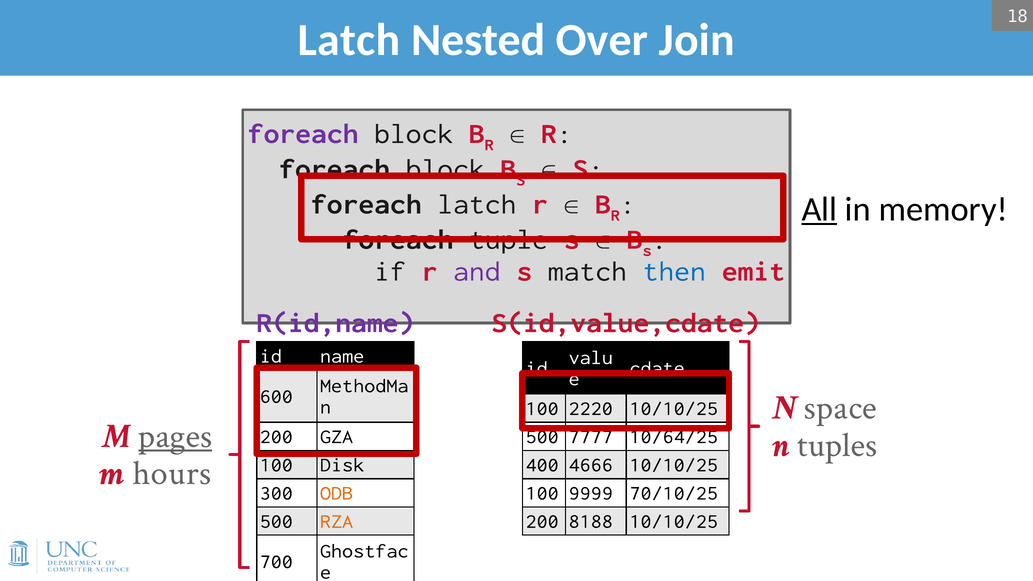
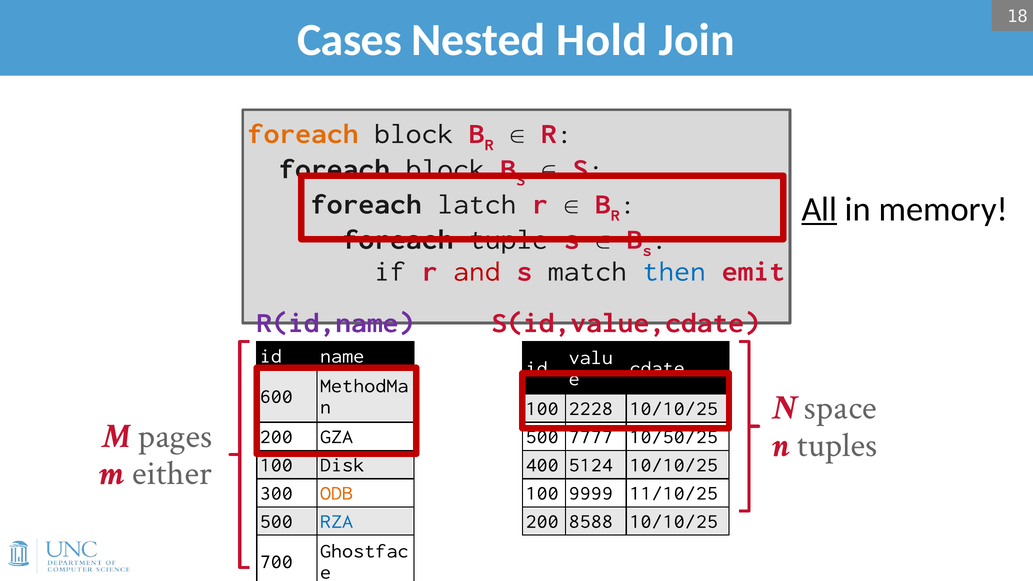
Latch: Latch -> Cases (349, 40)
Over: Over -> Hold (602, 40)
foreach colour: purple -> orange (303, 134)
and colour: purple -> red (477, 271)
2220: 2220 -> 2228 (591, 408)
pages underline: present -> none (175, 436)
10/64/25: 10/64/25 -> 10/50/25 (674, 437)
4666: 4666 -> 5124 (591, 465)
hours: hours -> either (172, 473)
70/10/25: 70/10/25 -> 11/10/25 (674, 493)
RZA colour: orange -> blue (337, 521)
8188: 8188 -> 8588 (591, 521)
